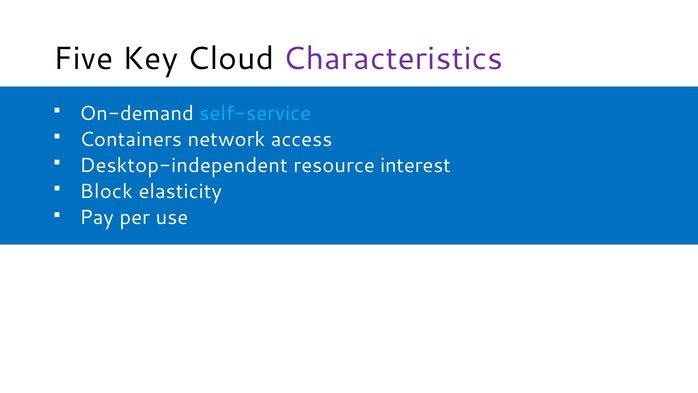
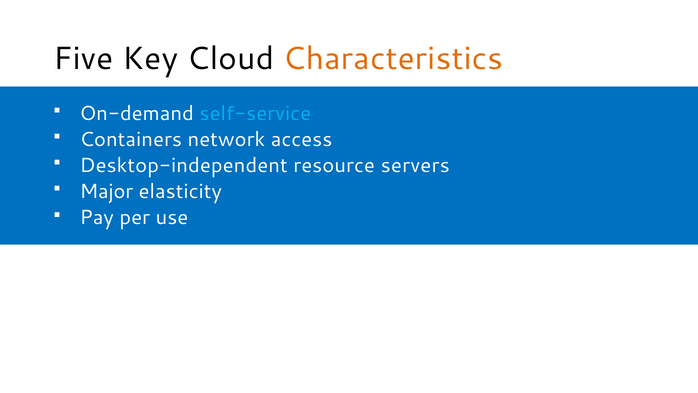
Characteristics colour: purple -> orange (393, 59)
interest: interest -> servers (415, 165)
Block: Block -> Major (106, 191)
